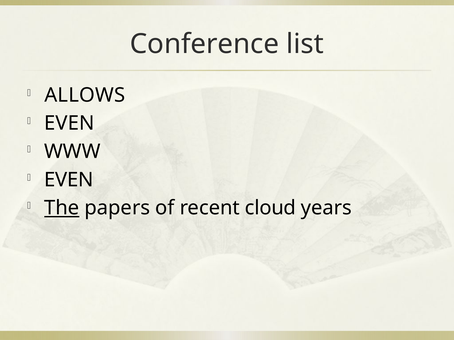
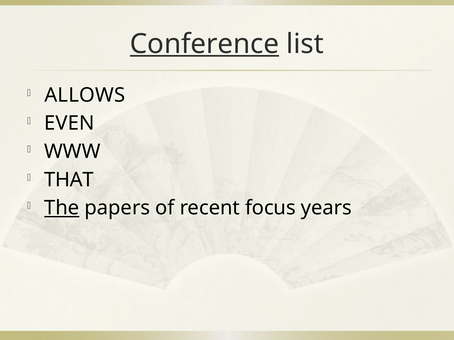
Conference underline: none -> present (204, 44)
EVEN: EVEN -> THAT (69, 180)
cloud: cloud -> focus (270, 208)
